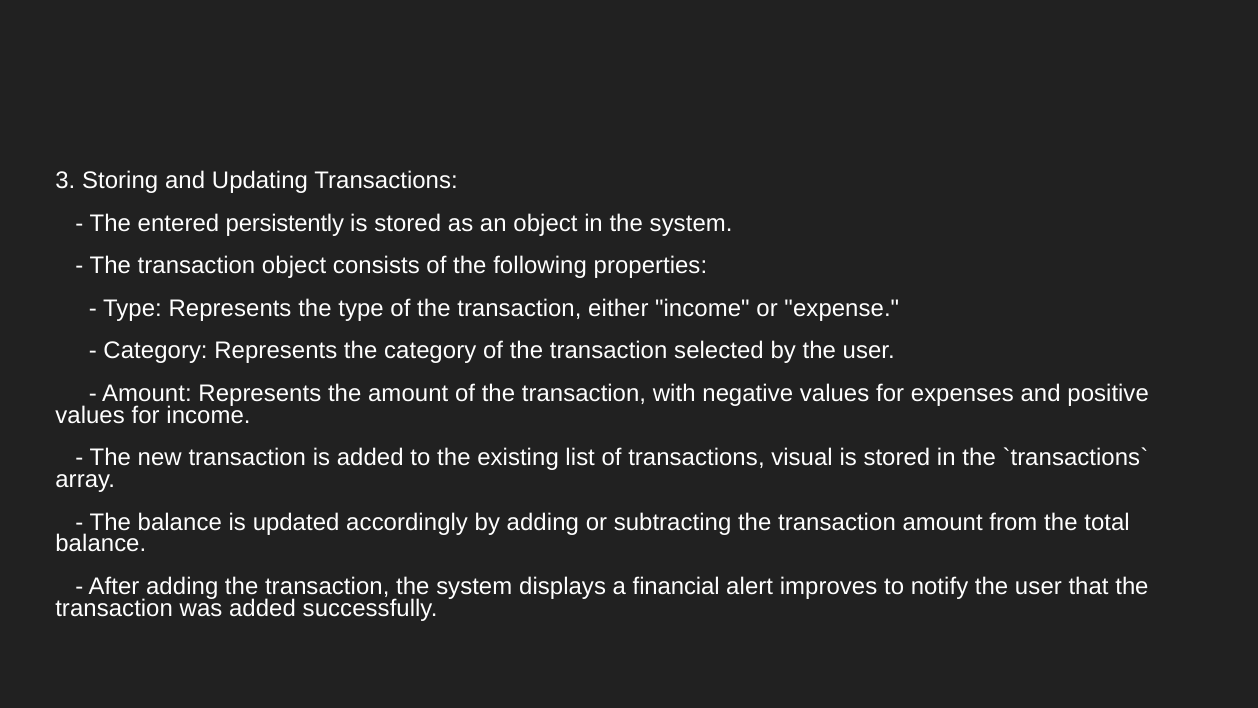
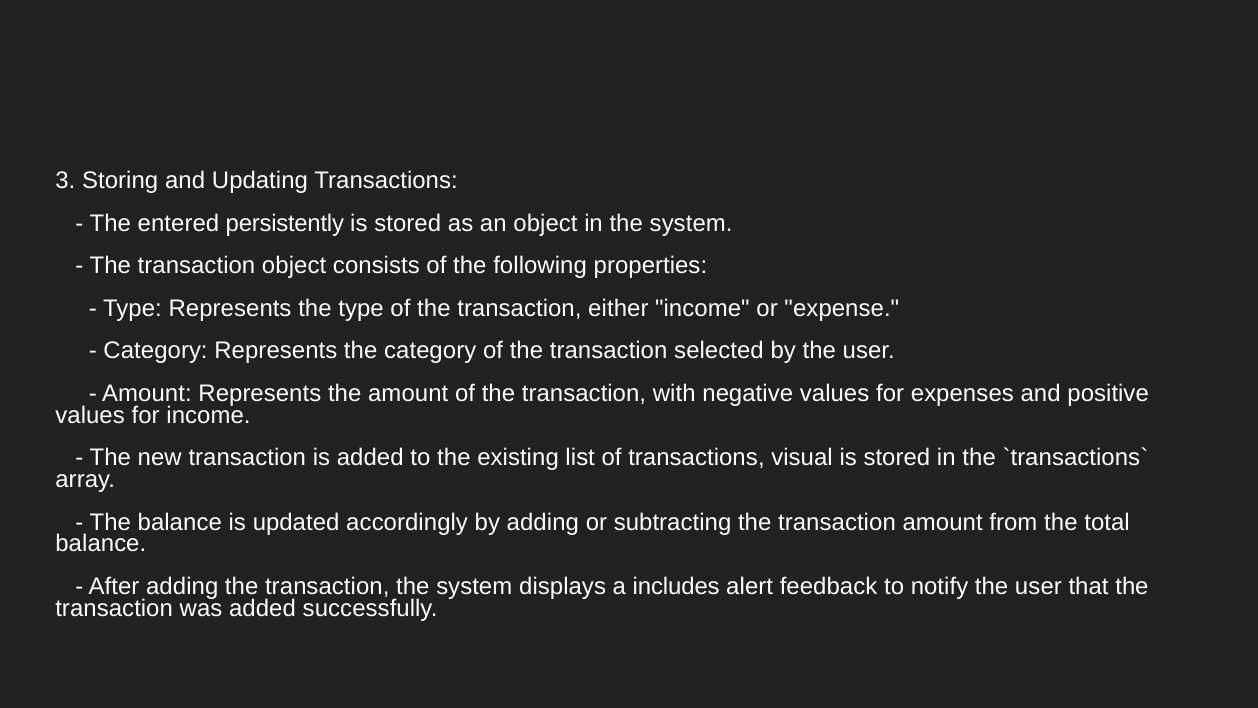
financial: financial -> includes (676, 586)
improves: improves -> feedback (829, 586)
